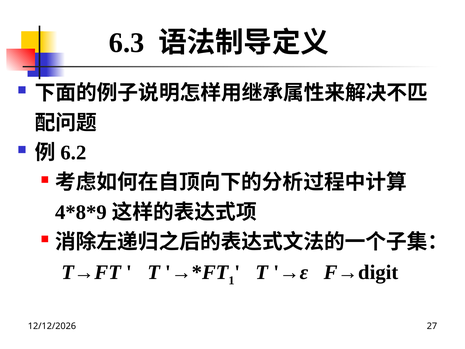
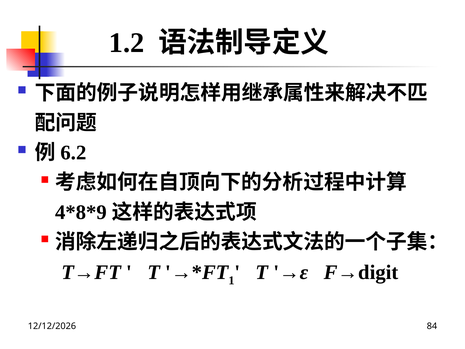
6.3: 6.3 -> 1.2 (127, 43)
27: 27 -> 84 (432, 326)
